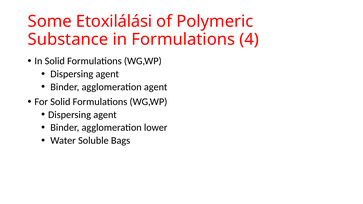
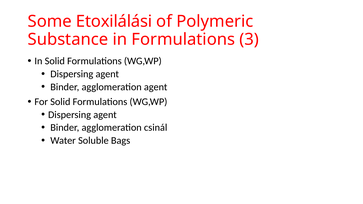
4: 4 -> 3 (249, 39)
lower: lower -> csinál (156, 128)
